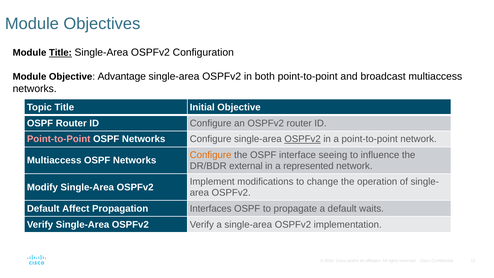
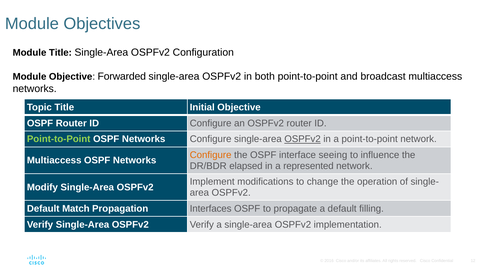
Title underline: present -> none (60, 53)
Advantage: Advantage -> Forwarded (122, 76)
Point-to-Point colour: pink -> light green (59, 139)
external: external -> elapsed (246, 166)
Affect: Affect -> Match (76, 208)
waits: waits -> filling (372, 208)
